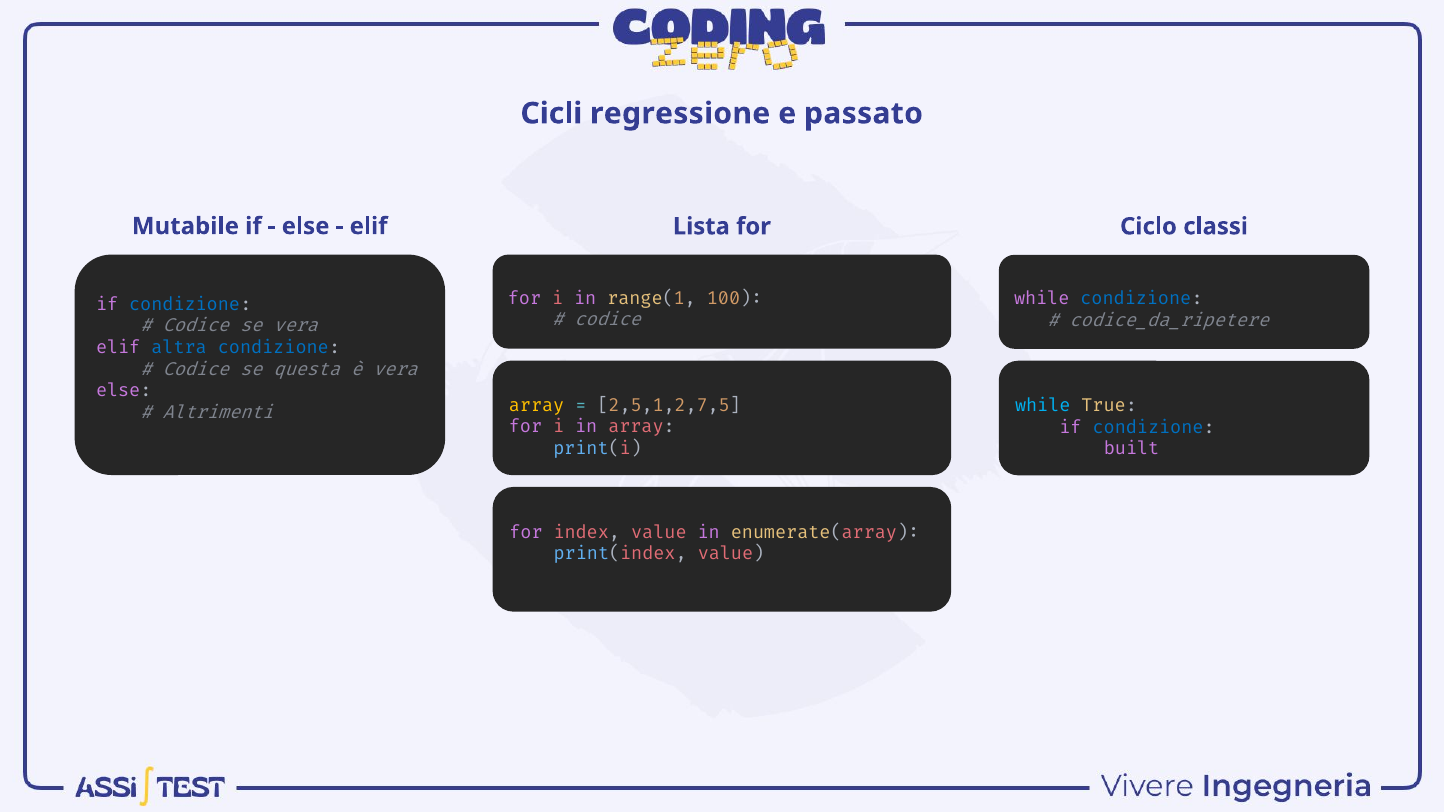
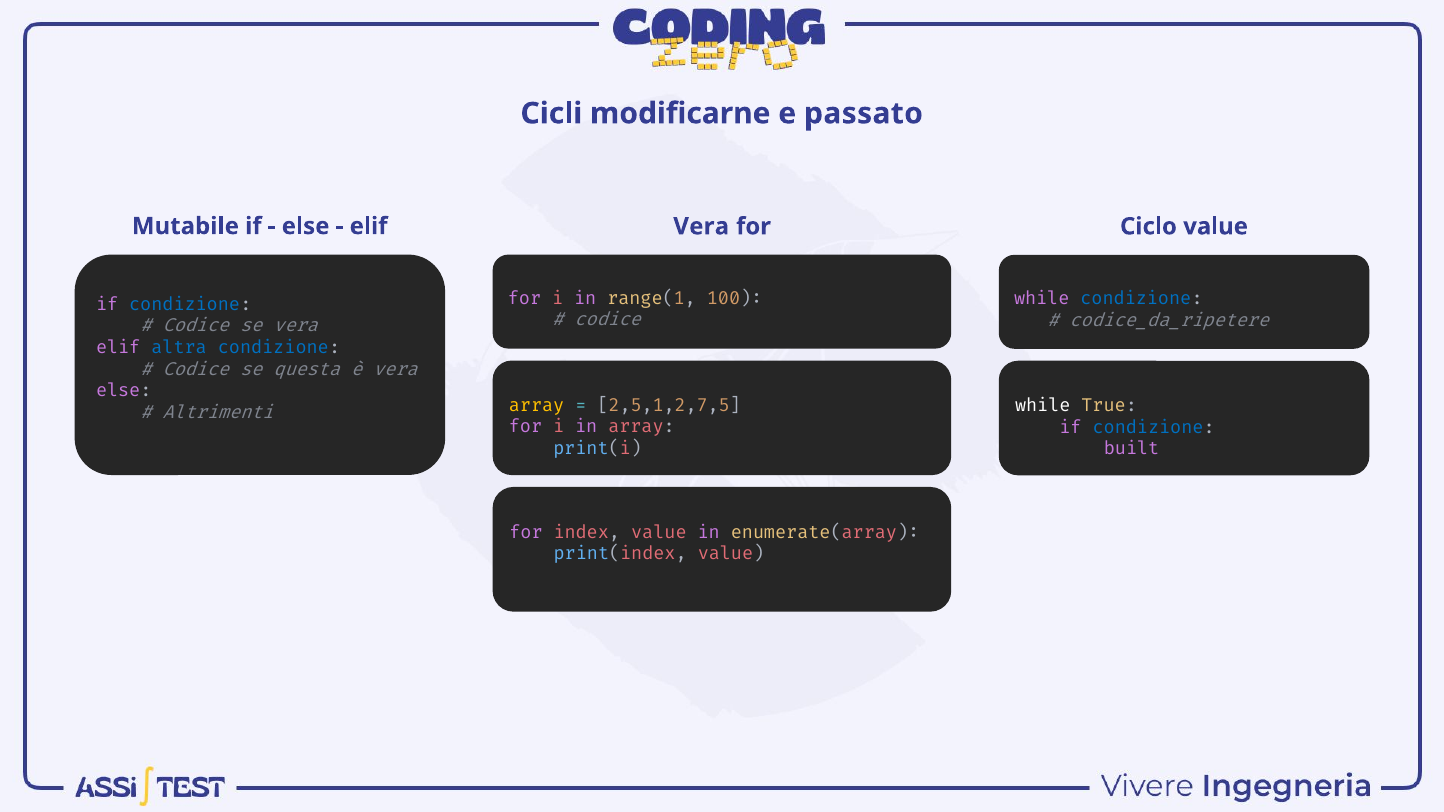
regressione: regressione -> modificarne (680, 114)
Lista: Lista -> Vera (701, 227)
Ciclo classi: classi -> value (1216, 227)
while colour: light blue -> white (1043, 406)
